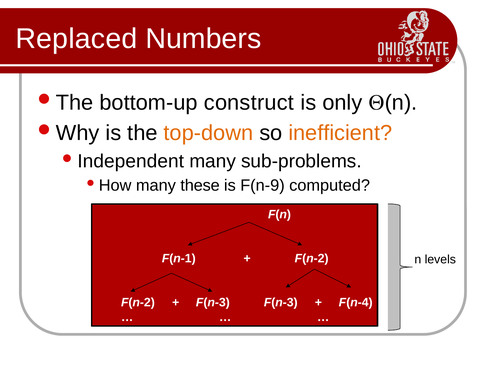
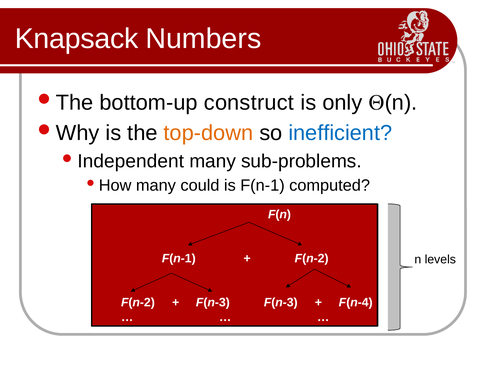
Replaced: Replaced -> Knapsack (77, 39)
inefficient colour: orange -> blue (340, 133)
these: these -> could (200, 186)
is F(n-9: F(n-9 -> F(n-1 (262, 186)
